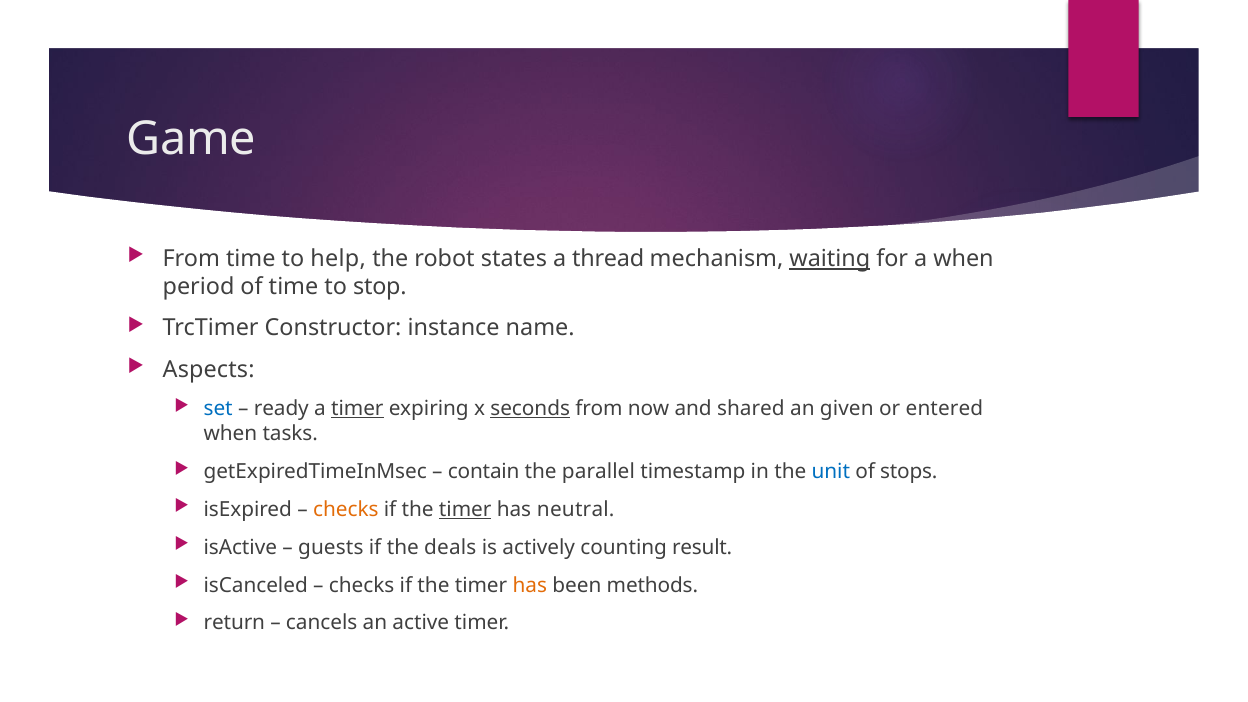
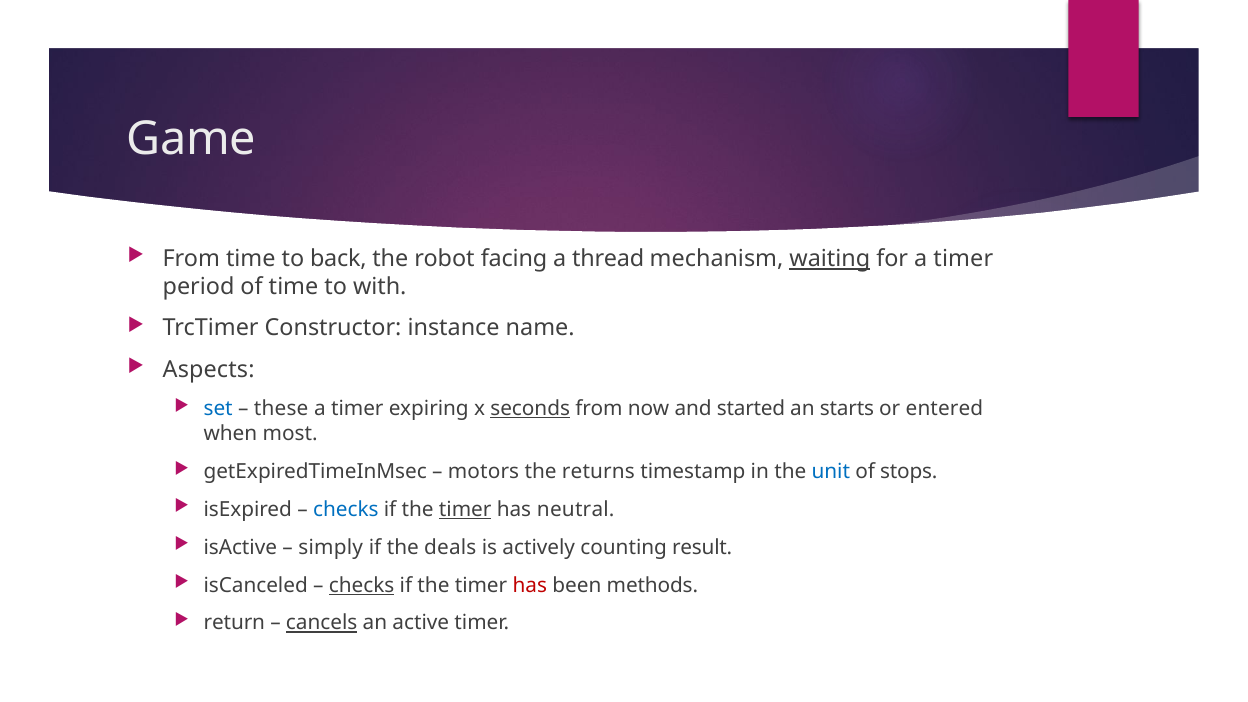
help: help -> back (338, 259)
states: states -> facing (514, 259)
for a when: when -> timer (963, 259)
stop: stop -> with (380, 287)
ready: ready -> these (281, 409)
timer underline: present -> none (357, 409)
shared: shared -> started (751, 409)
given: given -> starts (847, 409)
tasks: tasks -> most (290, 434)
contain: contain -> motors (484, 471)
parallel: parallel -> returns (598, 471)
checks colour: orange -> blue (346, 509)
guests: guests -> simply (331, 547)
checks underline: none -> present (362, 585)
has colour: orange -> red (530, 585)
cancels underline: none -> present (322, 623)
